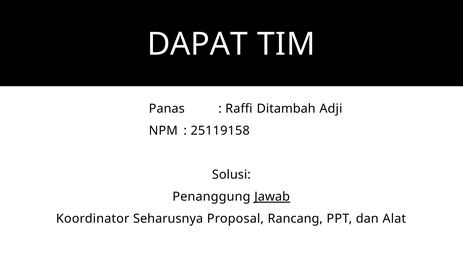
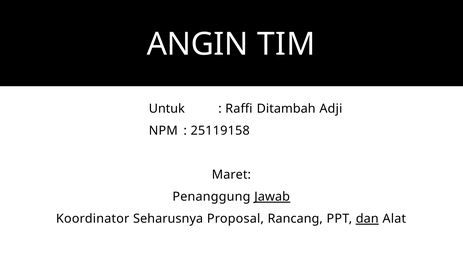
DAPAT: DAPAT -> ANGIN (198, 44)
Panas: Panas -> Untuk (167, 109)
Solusi: Solusi -> Maret (231, 174)
dan underline: none -> present (367, 218)
